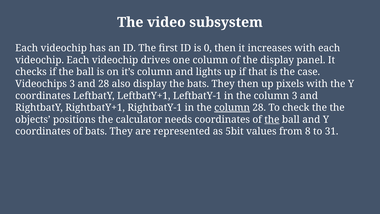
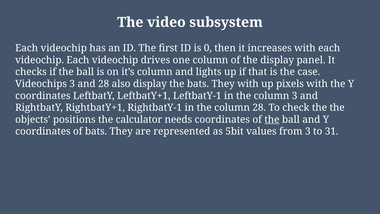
They then: then -> with (248, 84)
column underline: present -> none (232, 107)
from 8: 8 -> 3 (308, 131)
